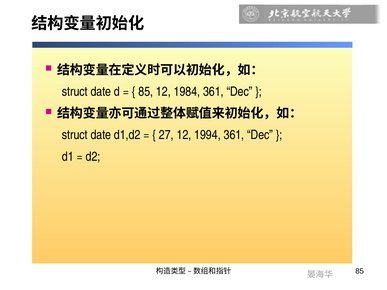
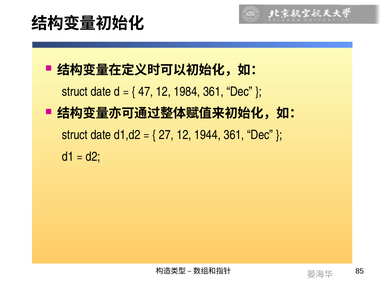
85: 85 -> 47 (146, 92)
1994: 1994 -> 1944 (207, 135)
